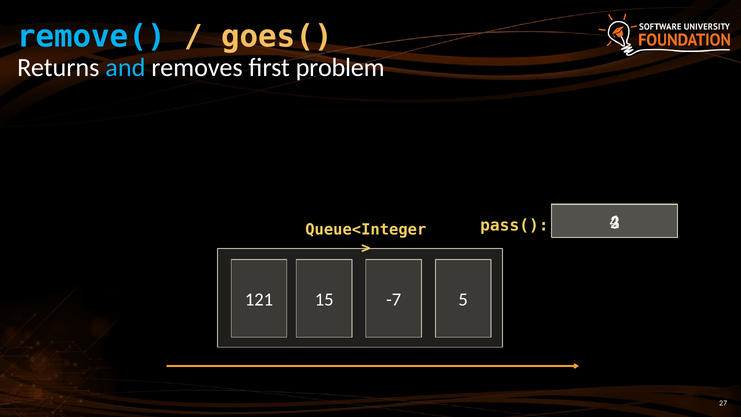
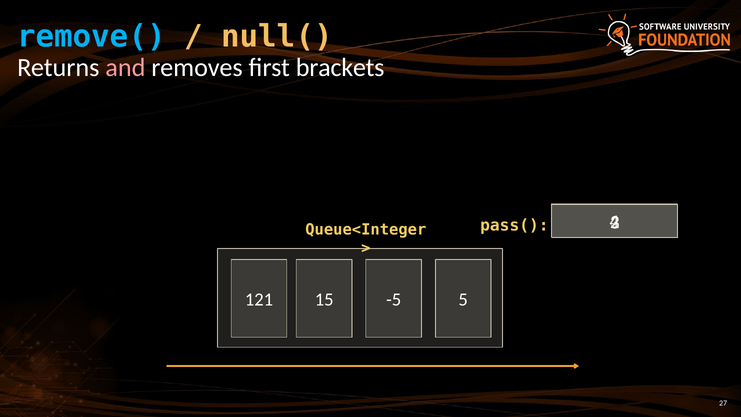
goes(: goes( -> null( (277, 37)
and colour: light blue -> pink (125, 67)
problem: problem -> brackets (340, 67)
-7: -7 -> -5 (394, 300)
